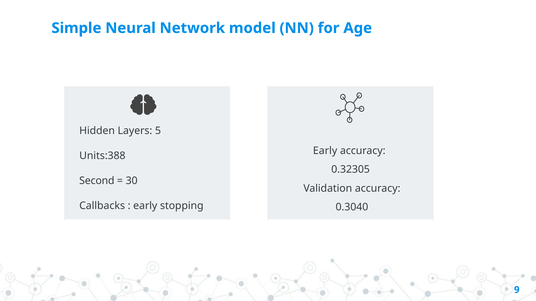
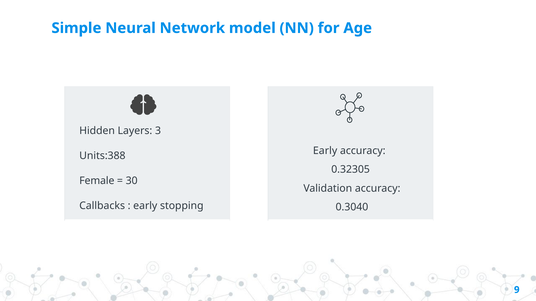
5: 5 -> 3 (158, 131)
Second: Second -> Female (97, 181)
